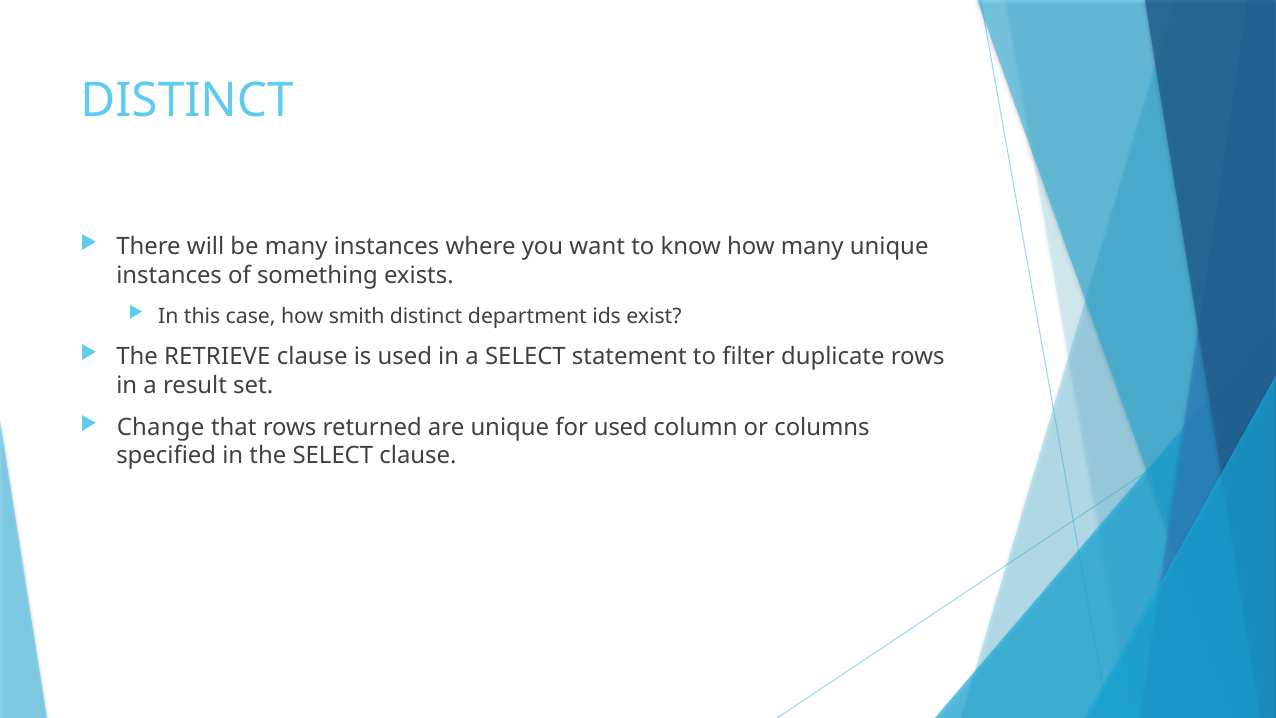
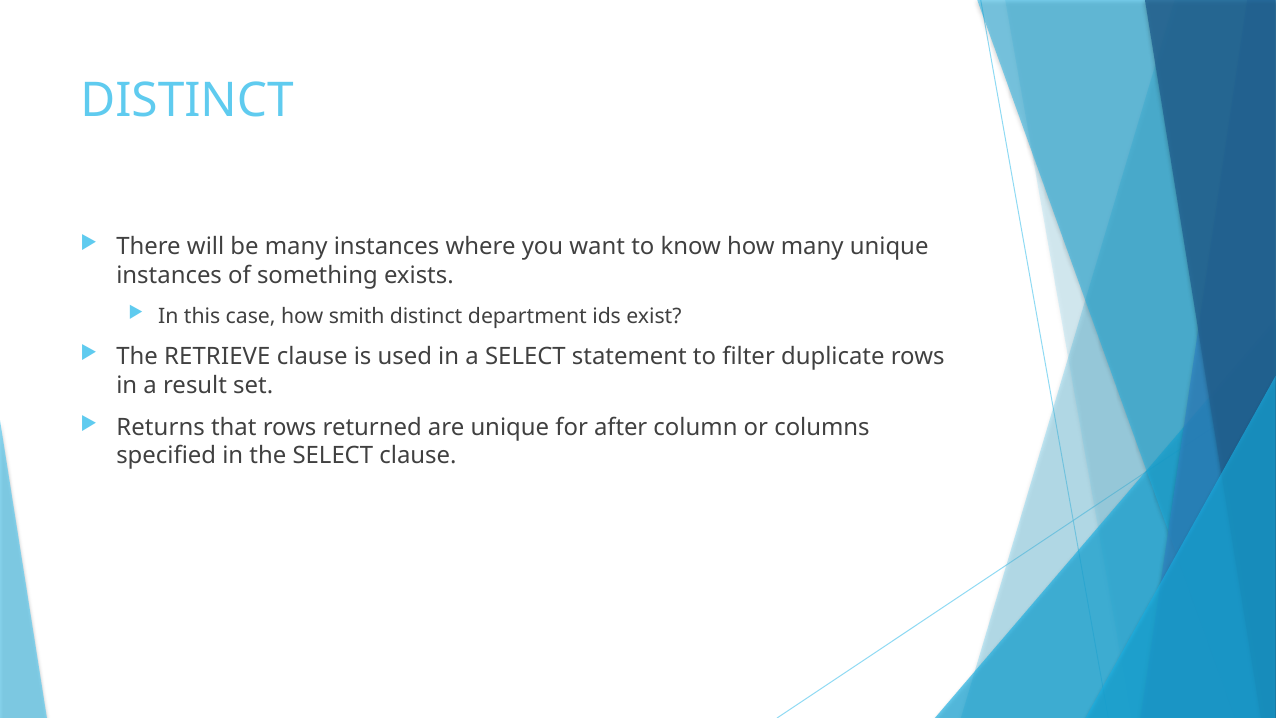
Change: Change -> Returns (161, 427)
for used: used -> after (621, 427)
